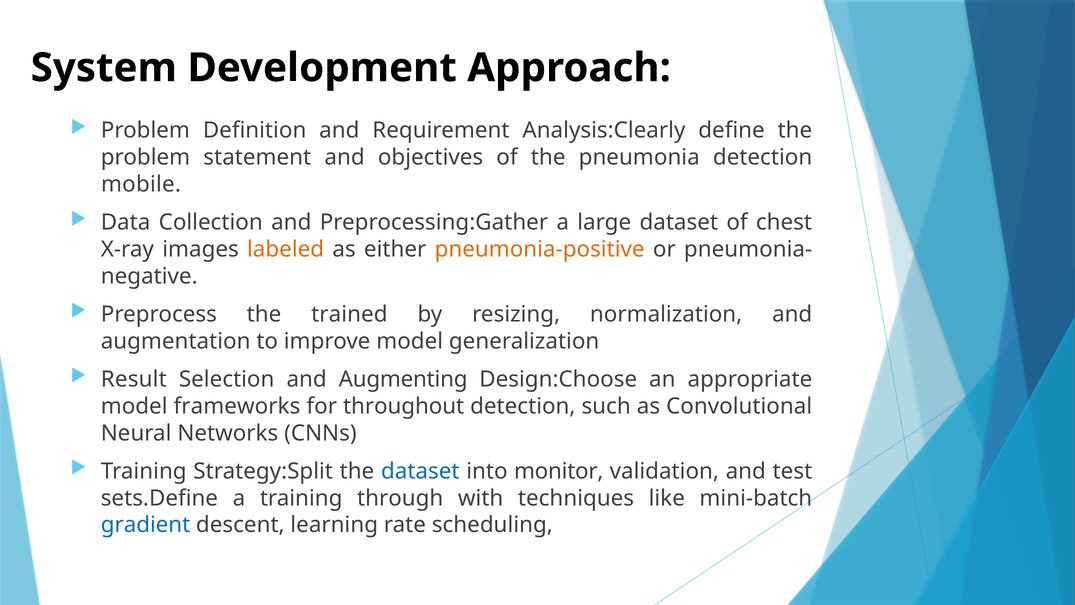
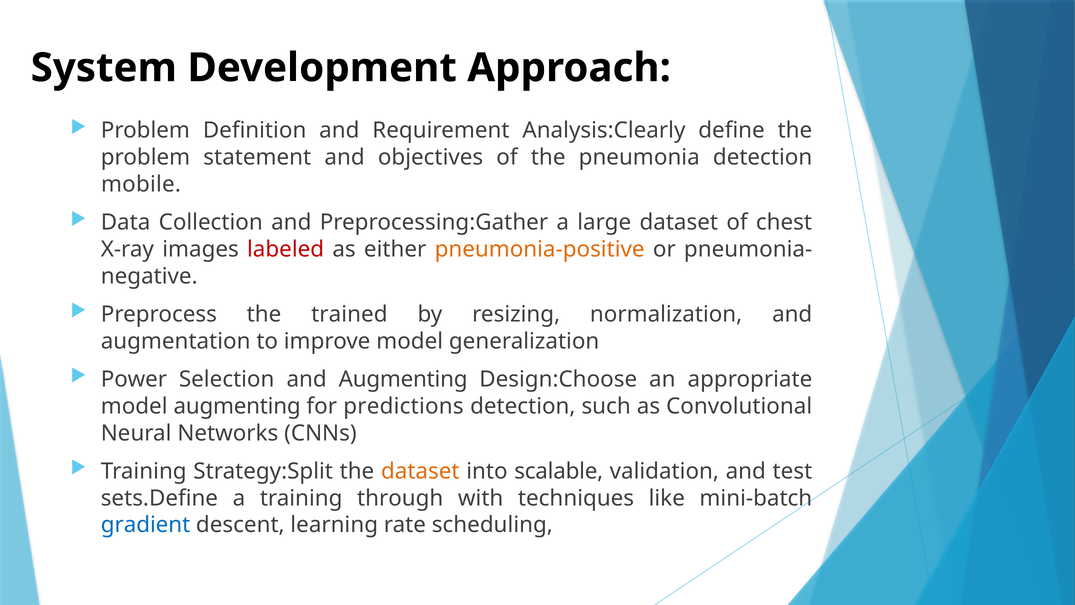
labeled colour: orange -> red (286, 249)
Result: Result -> Power (134, 379)
model frameworks: frameworks -> augmenting (237, 406)
throughout: throughout -> predictions (403, 406)
dataset colour: blue -> orange (420, 471)
monitor: monitor -> scalable (559, 471)
